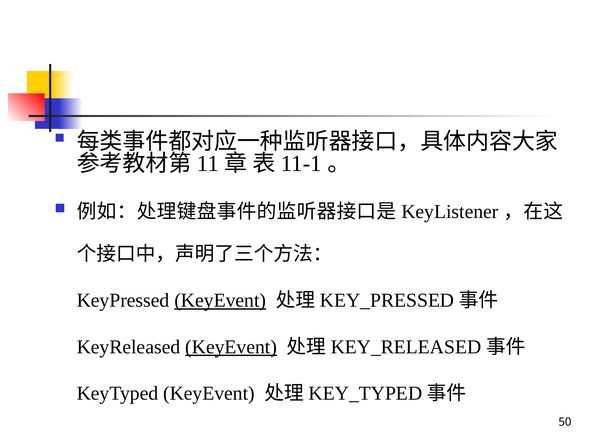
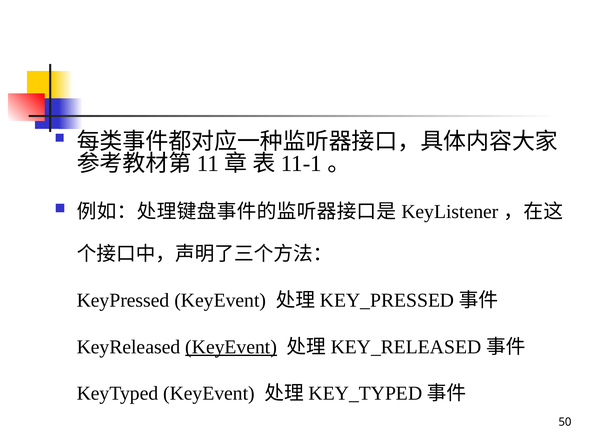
KeyEvent underline: present -> none (220, 300)
